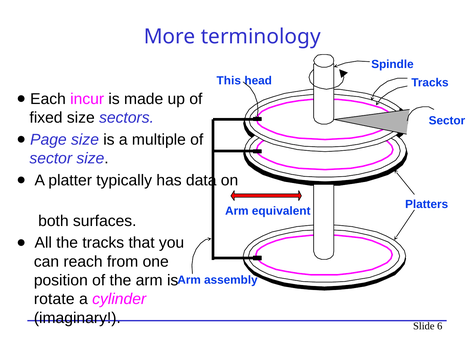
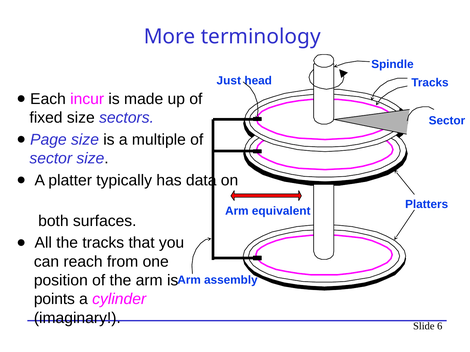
This: This -> Just (229, 81)
rotate: rotate -> points (54, 300)
